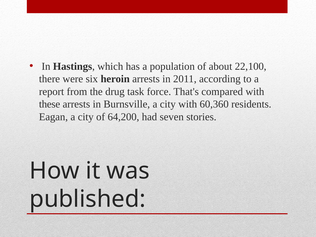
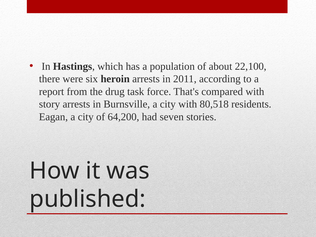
these: these -> story (50, 104)
60,360: 60,360 -> 80,518 (214, 104)
